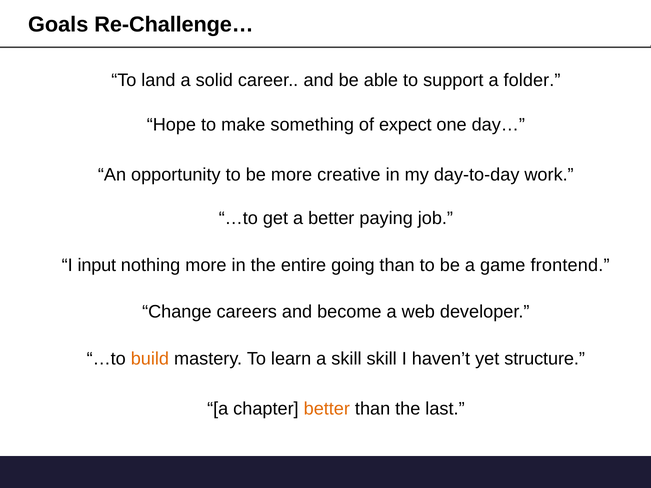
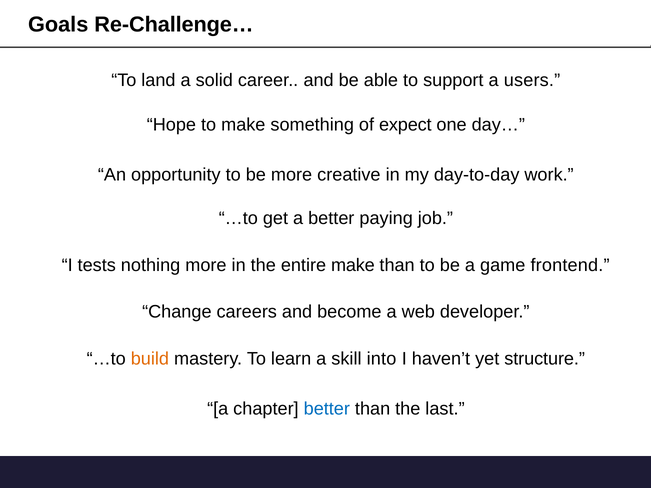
folder: folder -> users (532, 80)
input: input -> tests (97, 265)
entire going: going -> make (353, 265)
skill skill: skill -> into (382, 359)
better colour: orange -> blue (327, 409)
